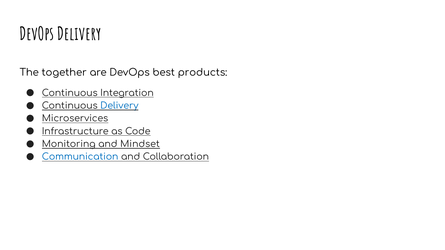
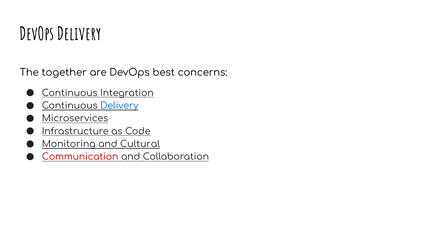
products: products -> concerns (203, 73)
Mindset: Mindset -> Cultural (140, 144)
Communication colour: blue -> red (80, 157)
